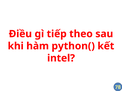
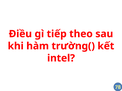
python(: python( -> trường( (73, 46)
